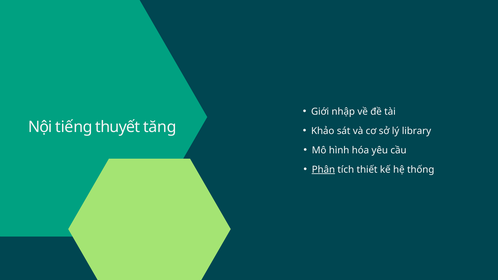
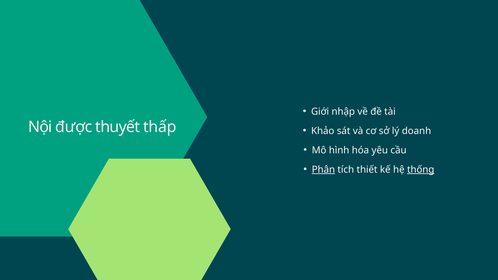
tiếng: tiếng -> được (74, 127)
tăng: tăng -> thấp (160, 127)
library: library -> doanh (417, 131)
thống underline: none -> present (421, 170)
